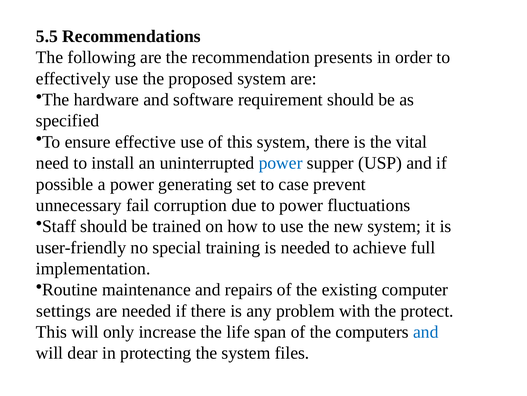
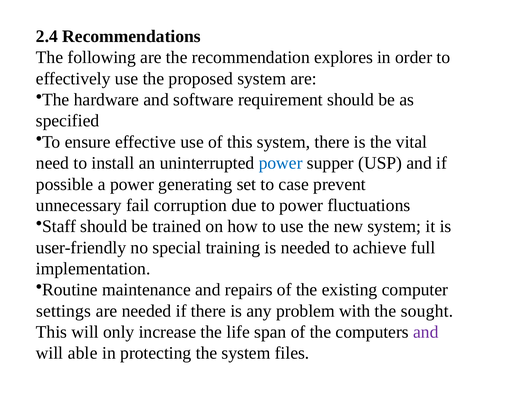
5.5: 5.5 -> 2.4 (47, 36)
presents: presents -> explores (344, 57)
protect: protect -> sought (427, 310)
and colour: blue -> purple (426, 331)
dear: dear -> able (83, 352)
